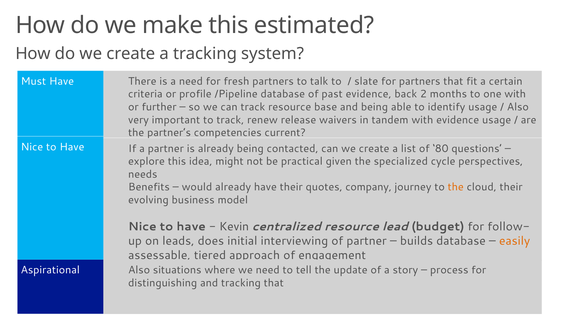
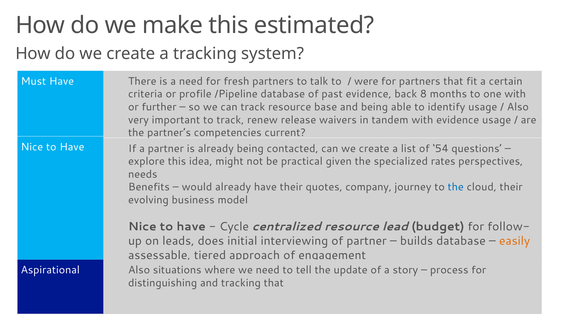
slate: slate -> were (366, 81)
2: 2 -> 8 (423, 94)
80: 80 -> 54 (441, 149)
cycle: cycle -> rates (443, 162)
the colour: orange -> blue (456, 187)
Kevin: Kevin -> Cycle (234, 227)
